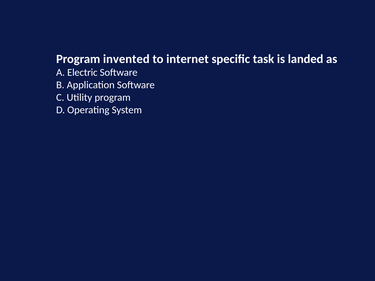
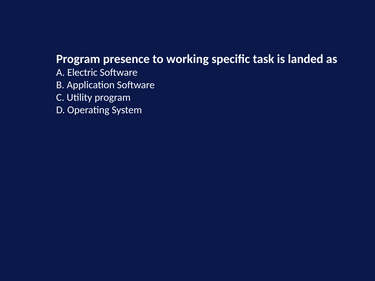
invented: invented -> presence (126, 59)
internet: internet -> working (188, 59)
